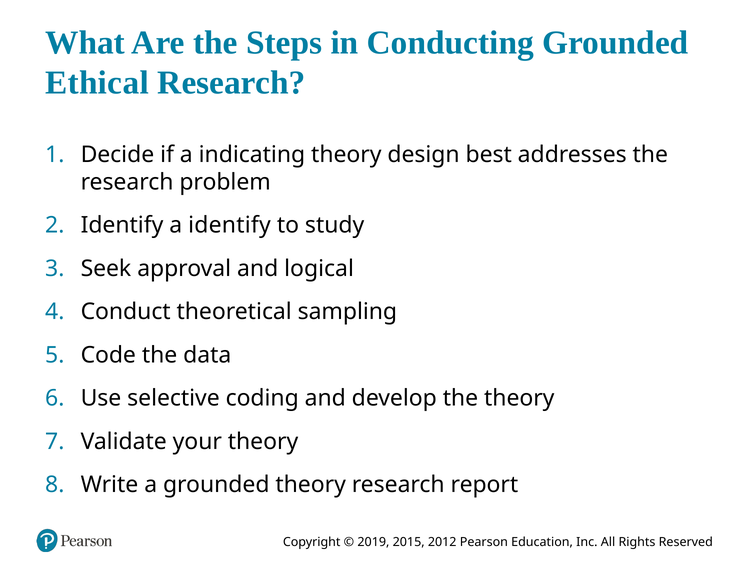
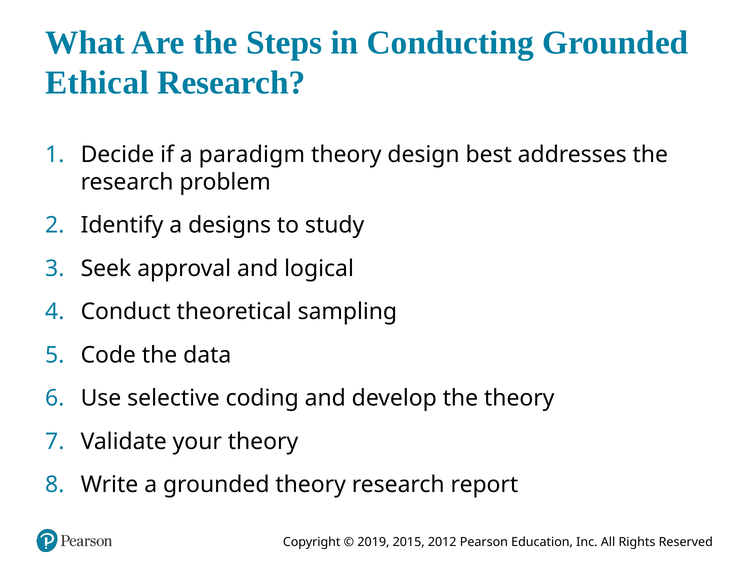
indicating: indicating -> paradigm (252, 155)
a identify: identify -> designs (230, 225)
